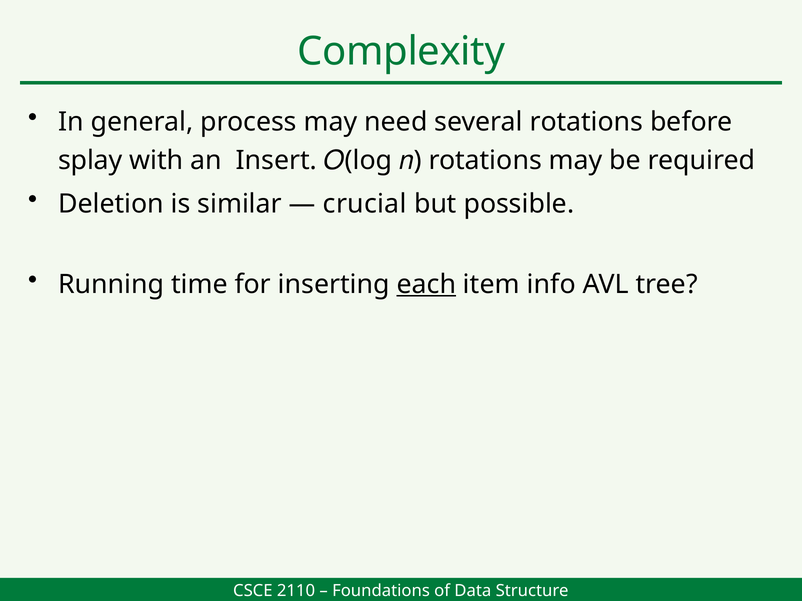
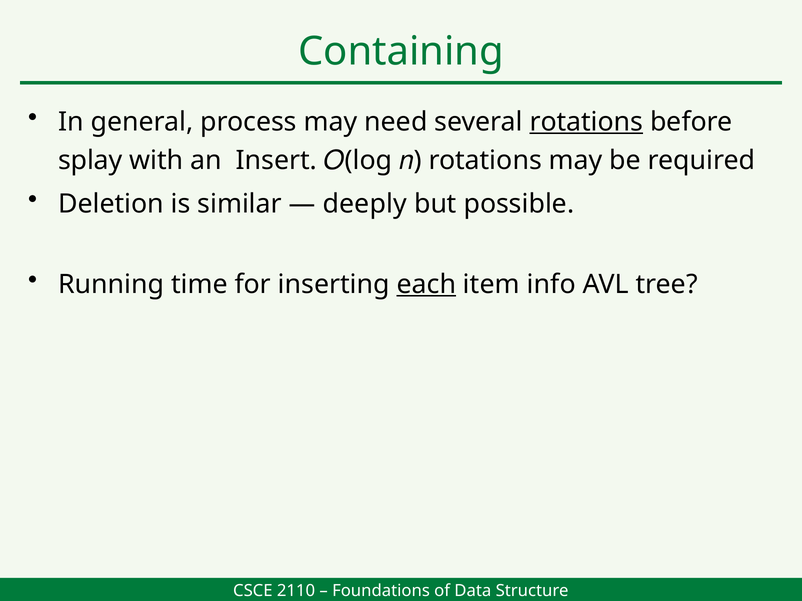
Complexity: Complexity -> Containing (401, 51)
rotations underline: none -> present (586, 122)
crucial: crucial -> deeply (365, 204)
